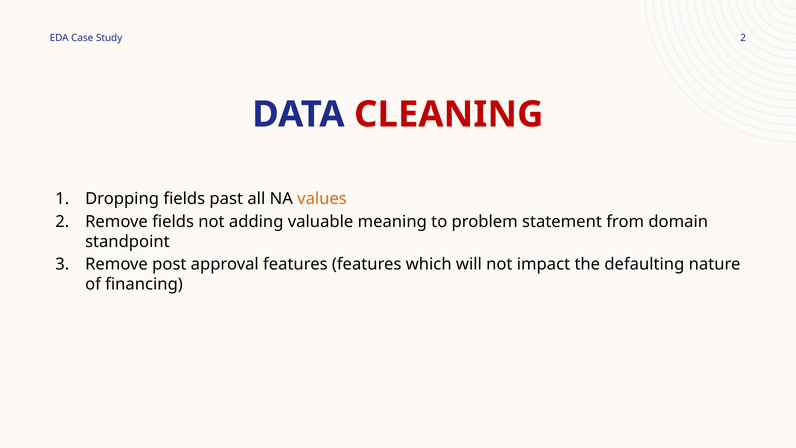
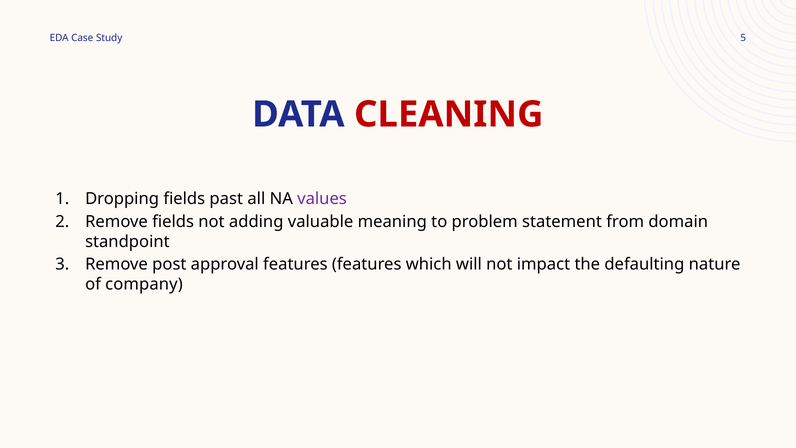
Study 2: 2 -> 5 (743, 38)
values colour: orange -> purple (322, 199)
financing: financing -> company (144, 284)
